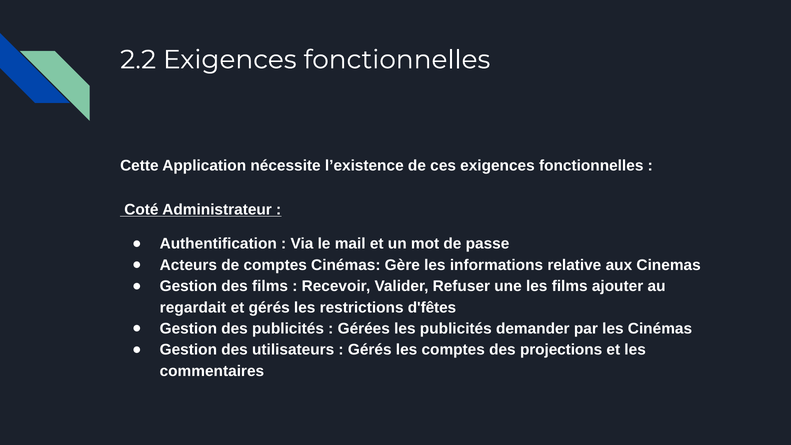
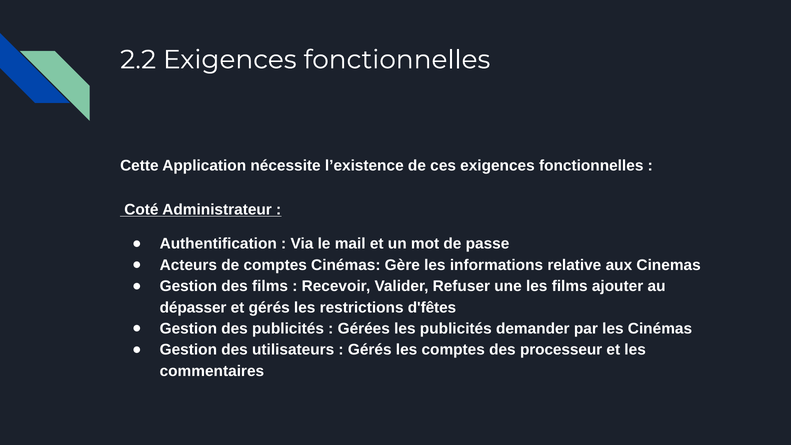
regardait: regardait -> dépasser (193, 307)
projections: projections -> processeur (561, 350)
